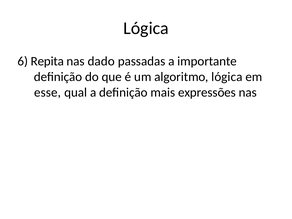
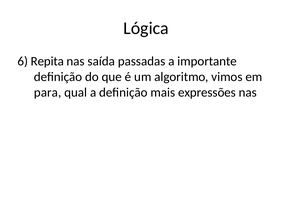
dado: dado -> saída (101, 61)
algoritmo lógica: lógica -> vimos (227, 77)
esse: esse -> para (48, 92)
